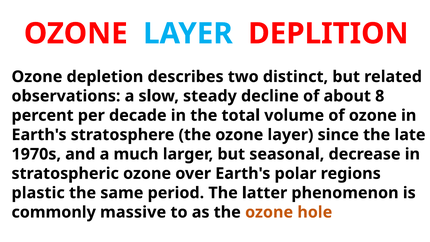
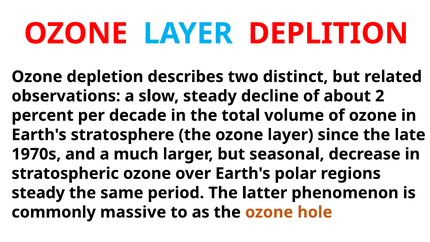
8: 8 -> 2 (380, 96)
plastic: plastic -> steady (38, 193)
